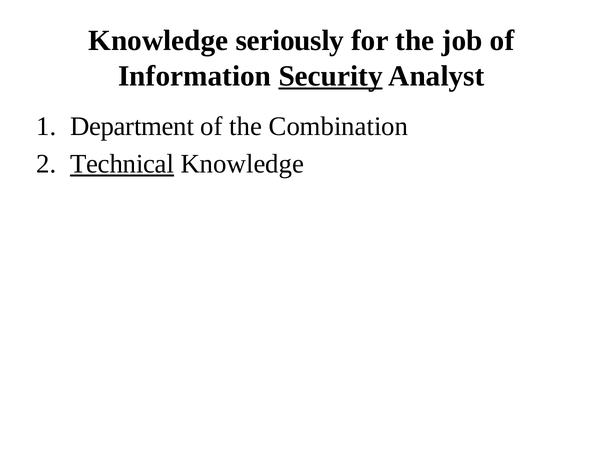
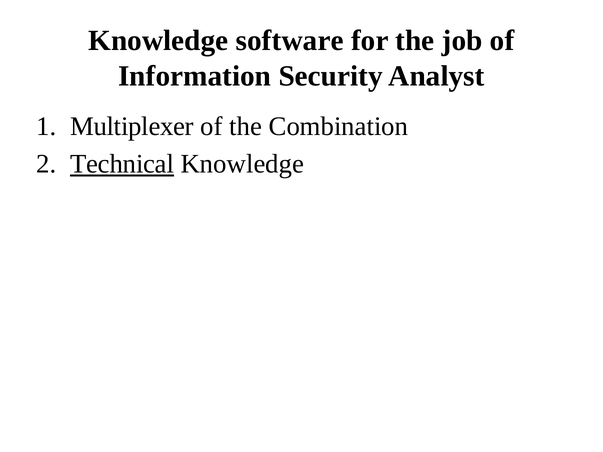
seriously: seriously -> software (290, 41)
Security underline: present -> none (331, 76)
Department: Department -> Multiplexer (132, 126)
